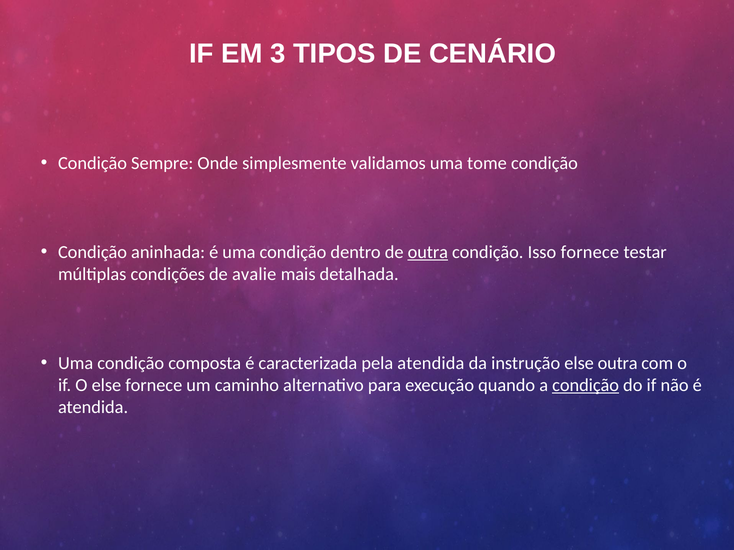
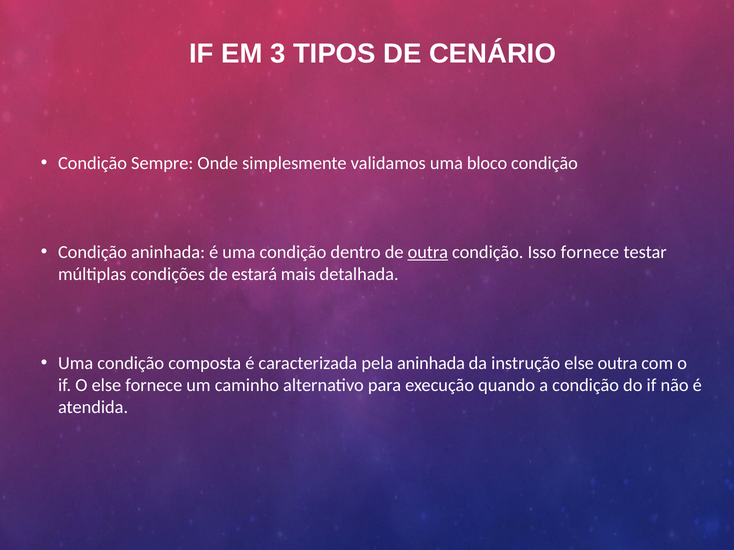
tome: tome -> bloco (487, 163)
avalie: avalie -> estará (254, 274)
pela atendida: atendida -> aninhada (431, 363)
condição underline: present -> none (586, 385)
